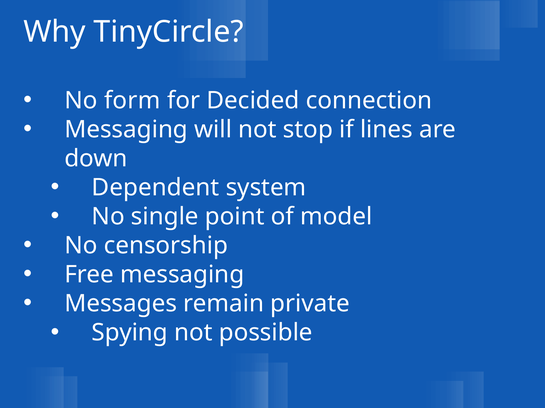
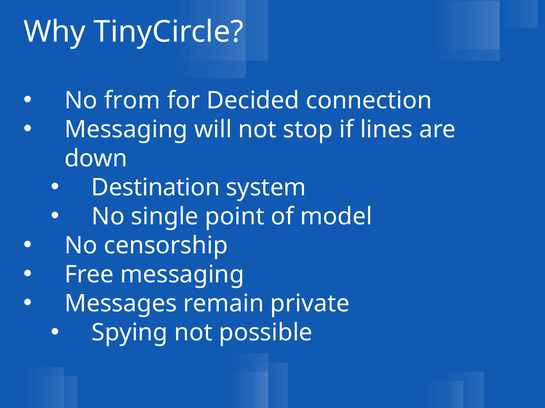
form: form -> from (132, 101)
Dependent: Dependent -> Destination (156, 188)
